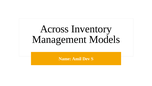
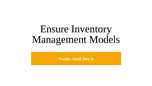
Across: Across -> Ensure (54, 29)
